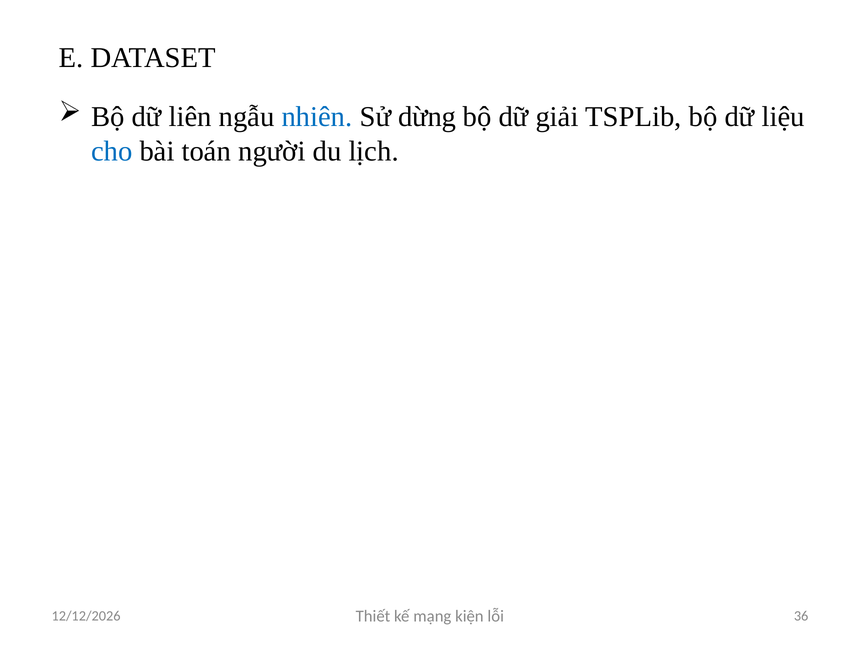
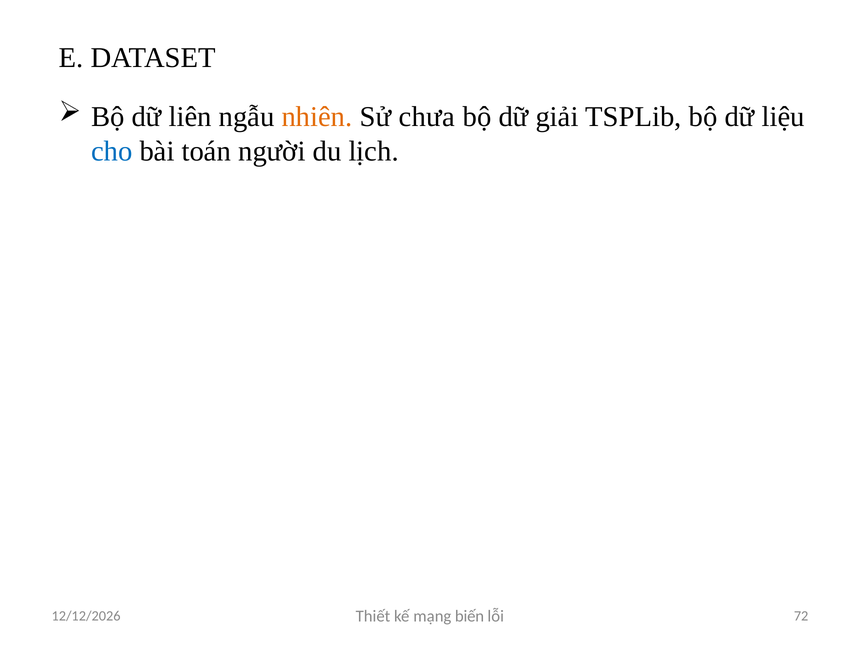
nhiên colour: blue -> orange (317, 117)
dừng: dừng -> chưa (427, 117)
kiện: kiện -> biến (470, 616)
36: 36 -> 72 (801, 616)
